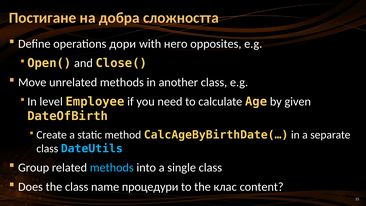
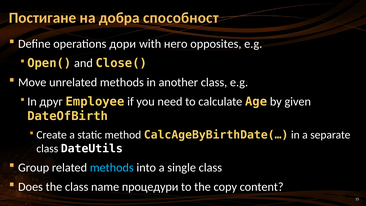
сложността: сложността -> способност (181, 18)
level: level -> друг (51, 102)
DateUtils colour: light blue -> white (92, 149)
клас: клас -> copy (225, 187)
